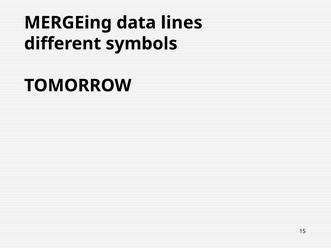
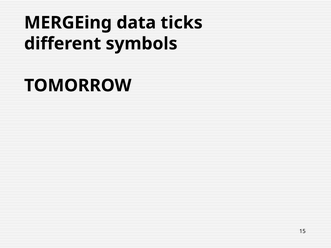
lines: lines -> ticks (182, 23)
